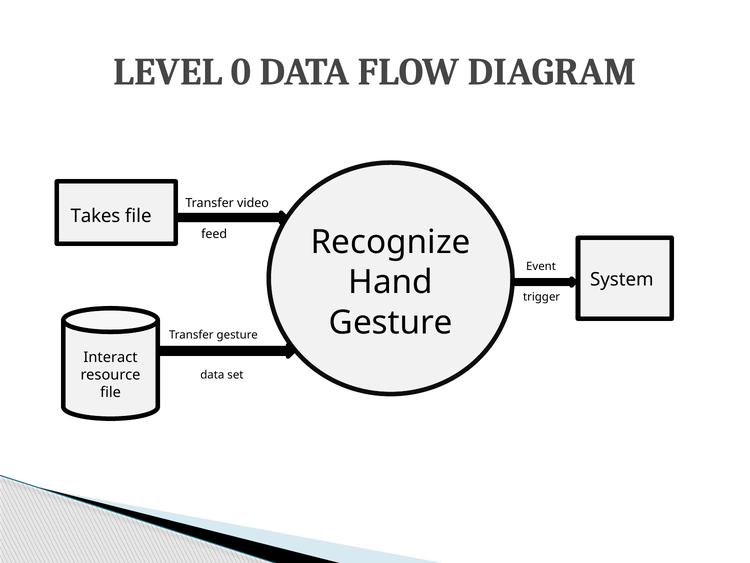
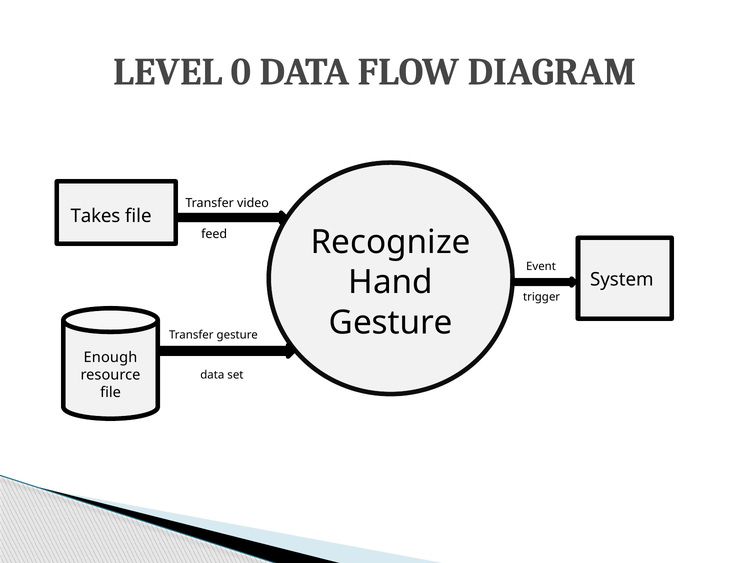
Interact: Interact -> Enough (110, 357)
